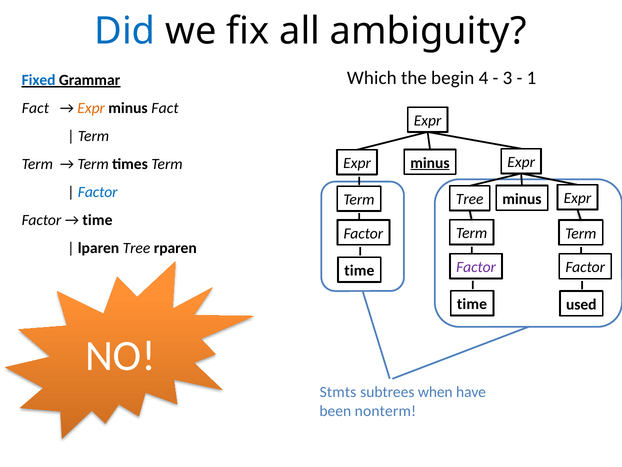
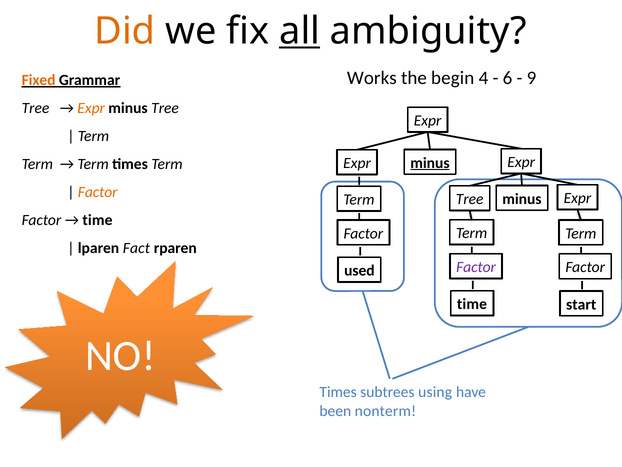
Did colour: blue -> orange (125, 31)
all underline: none -> present (300, 31)
Which: Which -> Works (372, 78)
3: 3 -> 6 (508, 78)
1: 1 -> 9 (531, 78)
Fixed colour: blue -> orange (39, 80)
Fact: Fact -> Tree (35, 108)
minus Fact: Fact -> Tree (165, 108)
Factor colour: blue -> orange (98, 192)
lparen Tree: Tree -> Fact (136, 248)
time: time -> used (359, 270)
used: used -> start (581, 304)
Stmts: Stmts -> Times (338, 392)
when: when -> using (435, 392)
